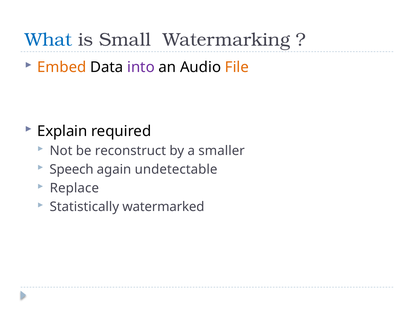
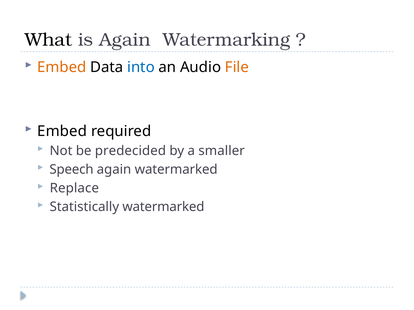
What colour: blue -> black (49, 40)
is Small: Small -> Again (125, 40)
into colour: purple -> blue (141, 67)
Explain: Explain -> Embed (62, 131)
reconstruct: reconstruct -> predecided (130, 151)
again undetectable: undetectable -> watermarked (176, 170)
